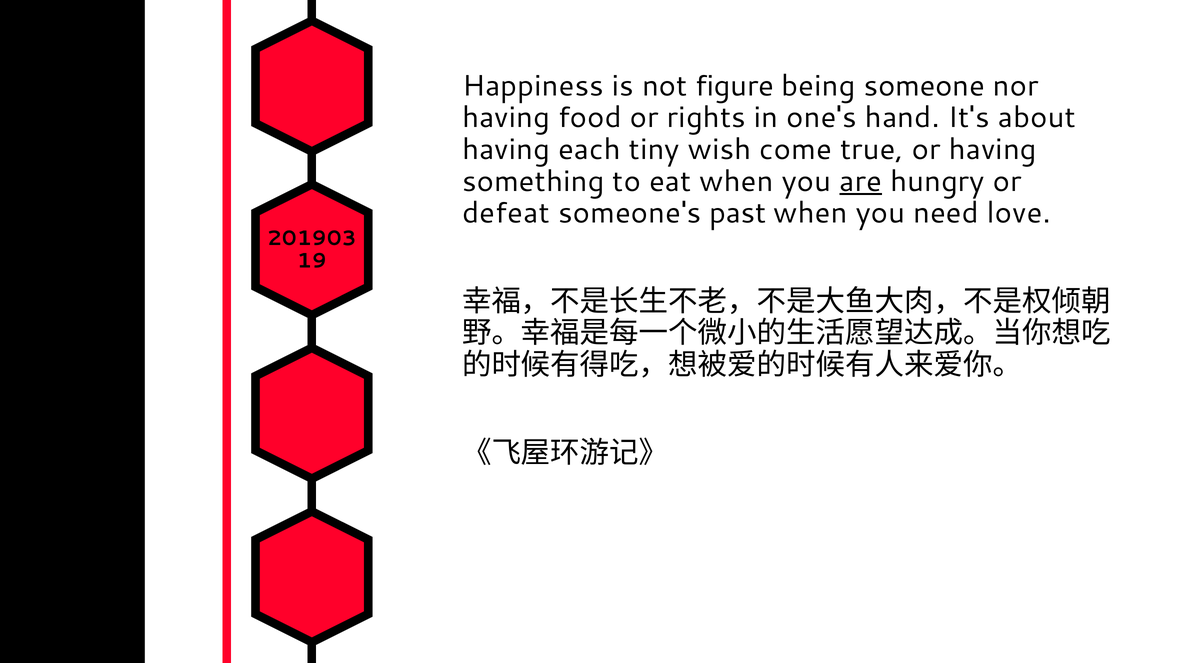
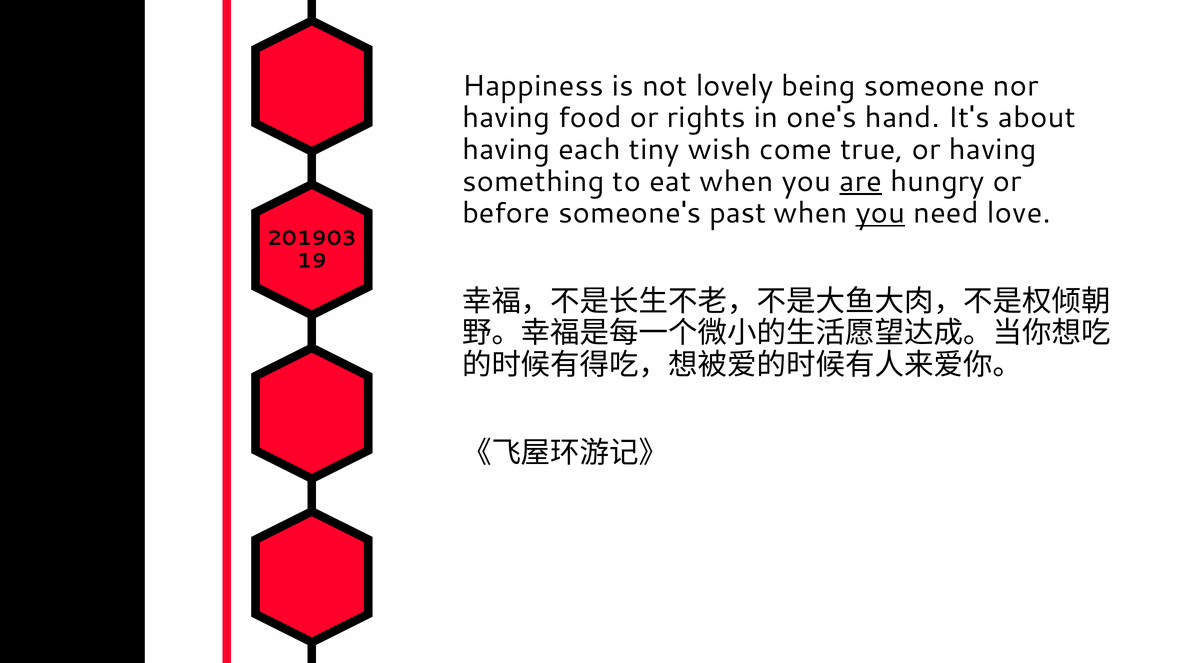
figure: figure -> lovely (735, 86)
defeat: defeat -> before (506, 213)
you underline: none -> present (880, 213)
